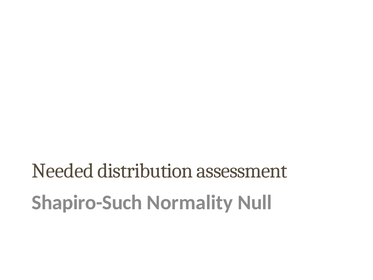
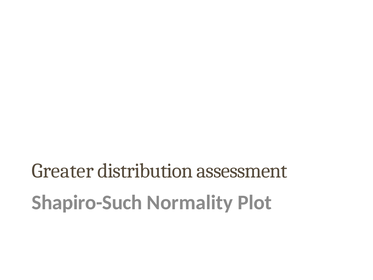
Needed: Needed -> Greater (63, 171)
Null: Null -> Plot (255, 202)
